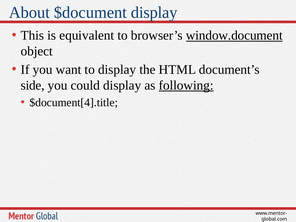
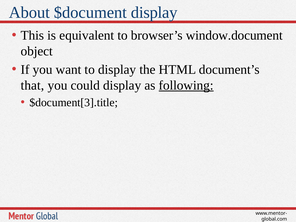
window.document underline: present -> none (234, 35)
side: side -> that (32, 85)
$document[4].title: $document[4].title -> $document[3].title (74, 102)
